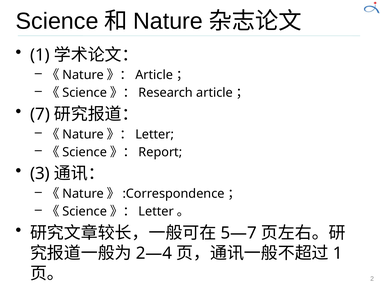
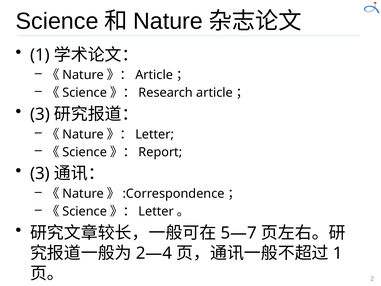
7: 7 -> 3 (40, 114)
